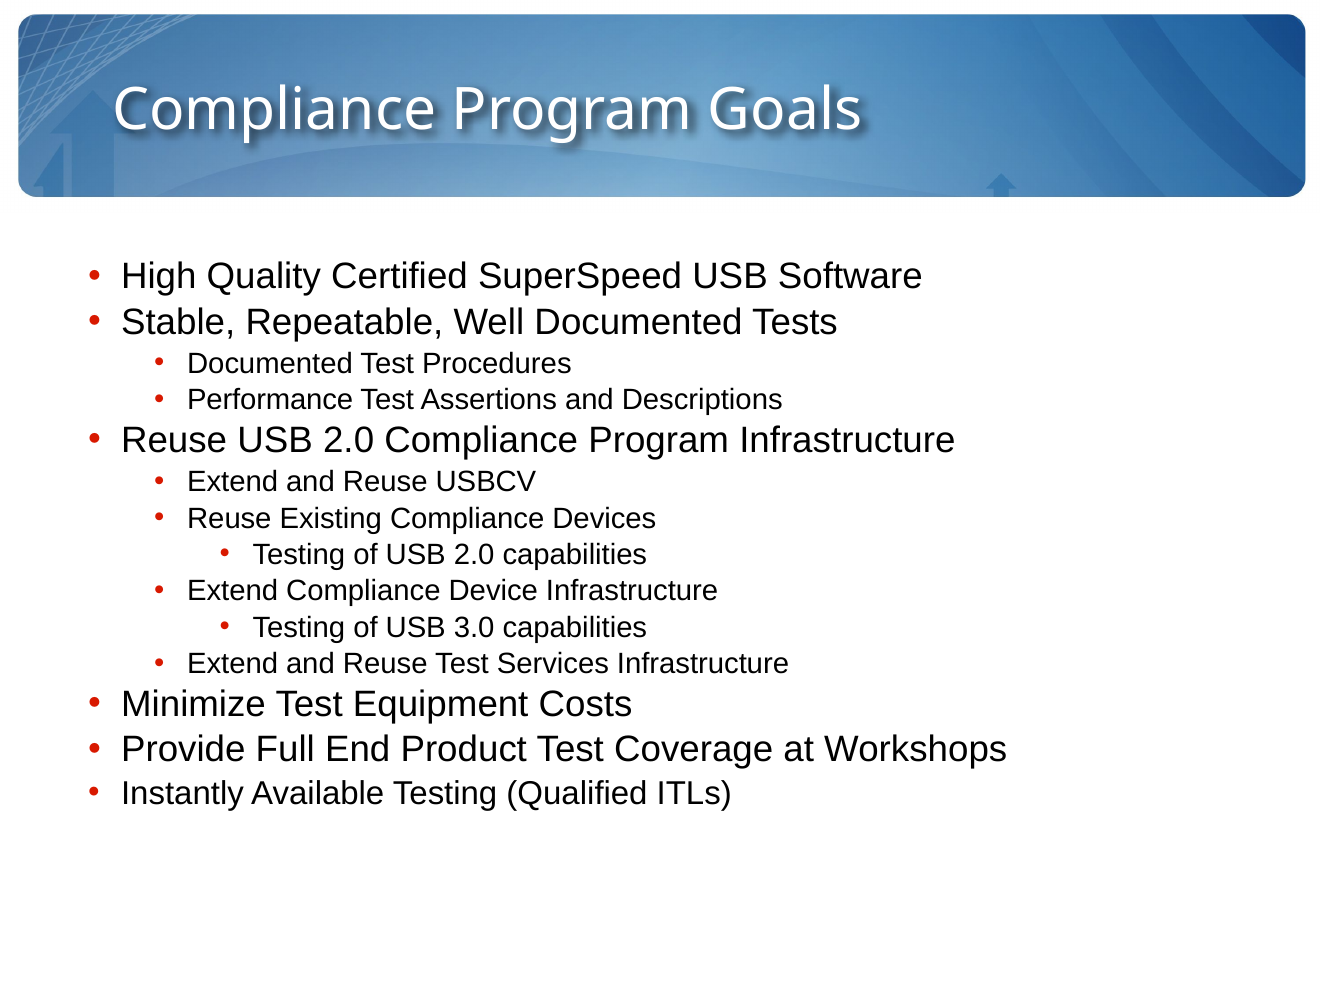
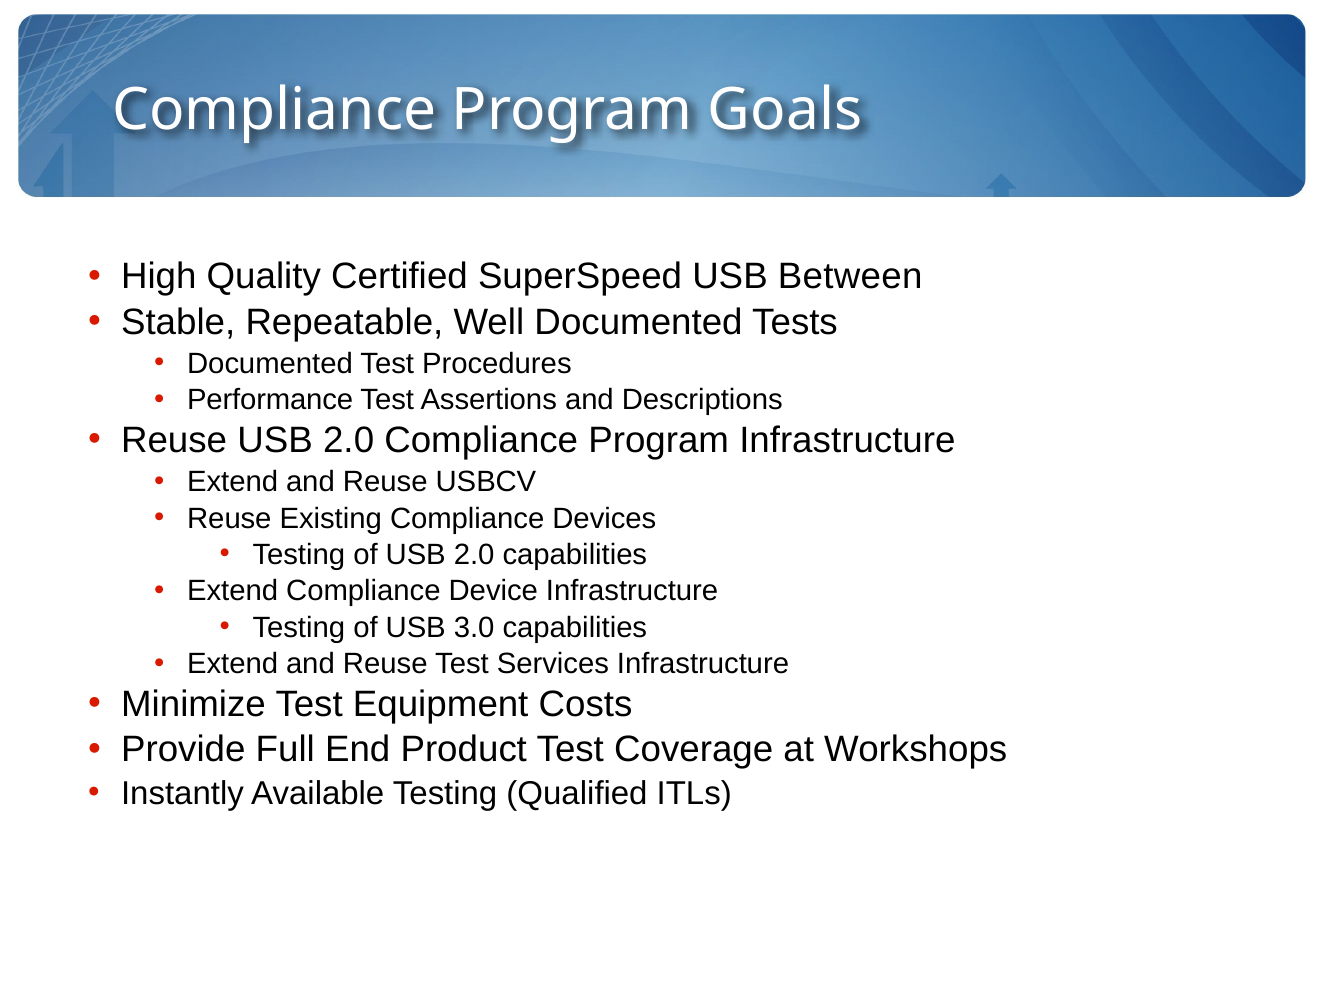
Software: Software -> Between (850, 277)
